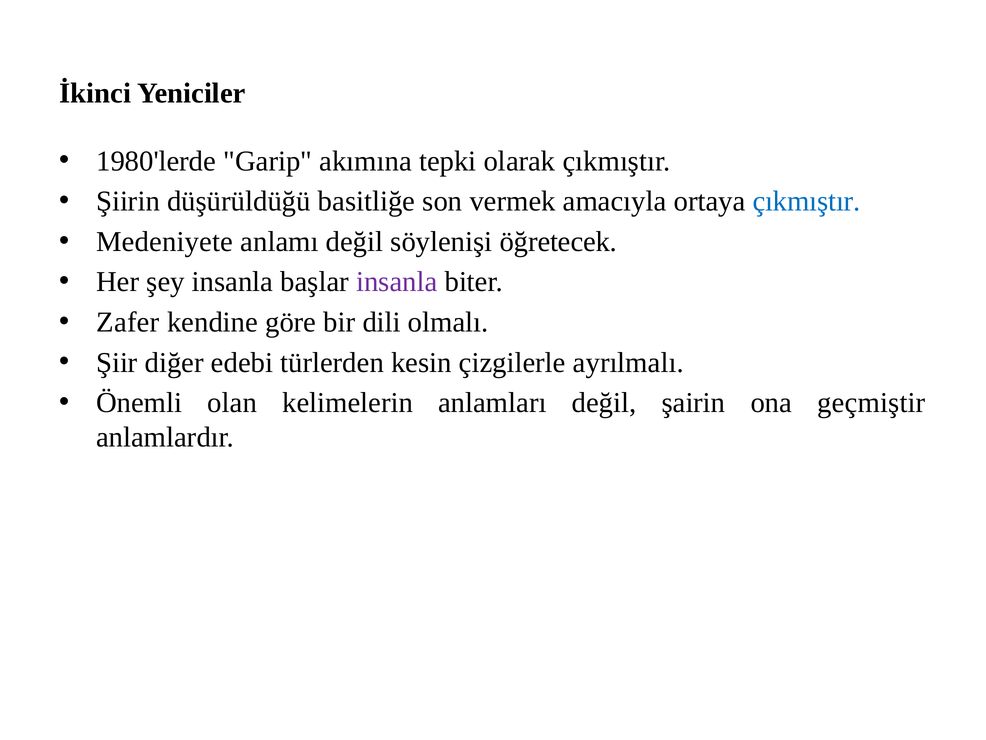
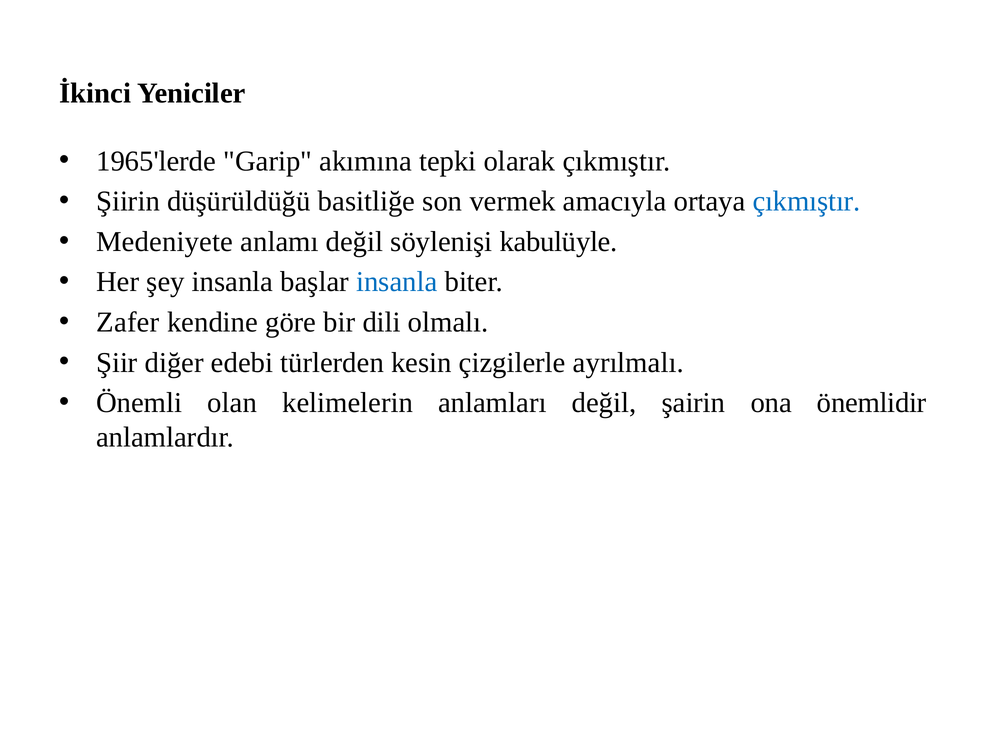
1980'lerde: 1980'lerde -> 1965'lerde (156, 161)
öğretecek: öğretecek -> kabulüyle (559, 242)
insanla colour: purple -> blue (397, 282)
geçmiştir: geçmiştir -> önemlidir (872, 403)
